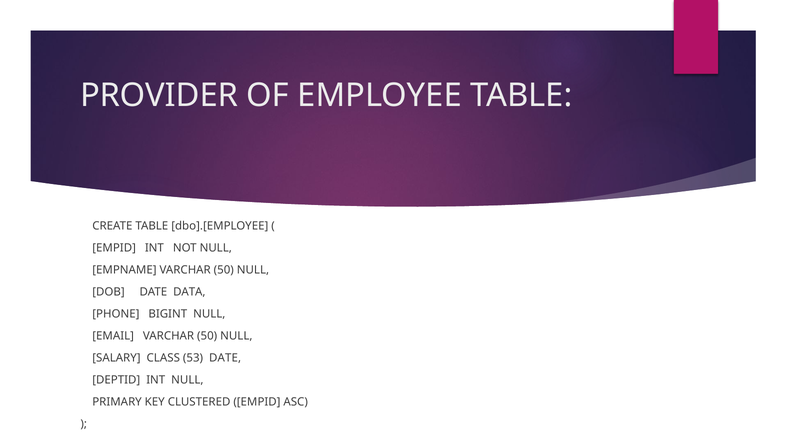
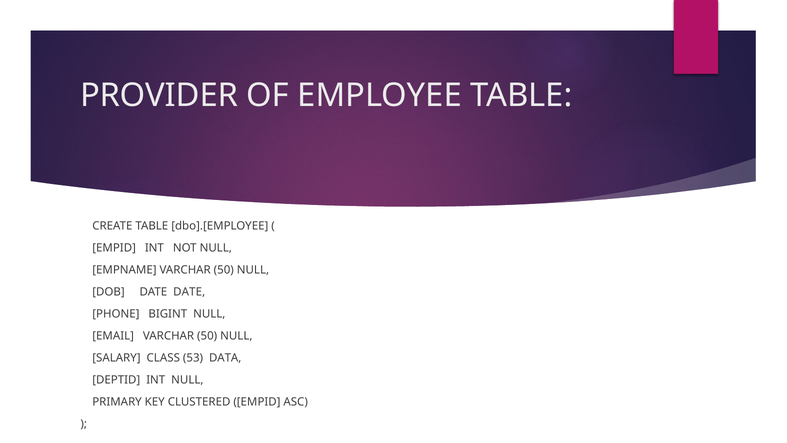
DATE DATA: DATA -> DATE (189, 292)
53 DATE: DATE -> DATA (225, 358)
